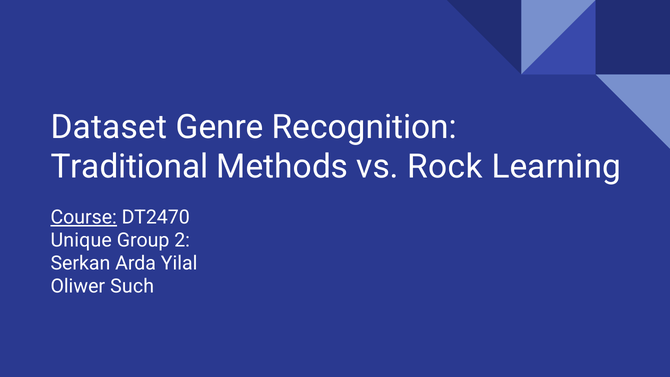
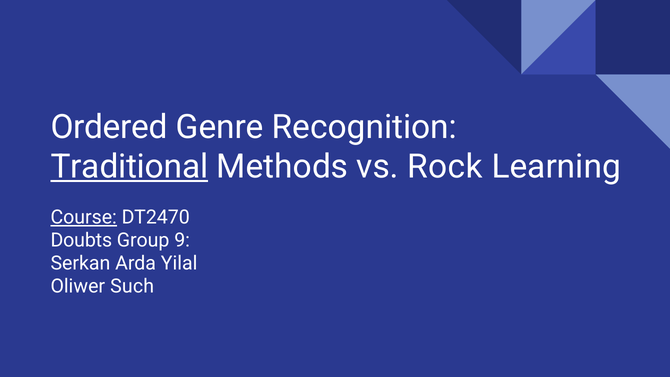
Dataset: Dataset -> Ordered (109, 127)
Traditional underline: none -> present (129, 166)
Unique: Unique -> Doubts (81, 240)
2: 2 -> 9 (182, 240)
